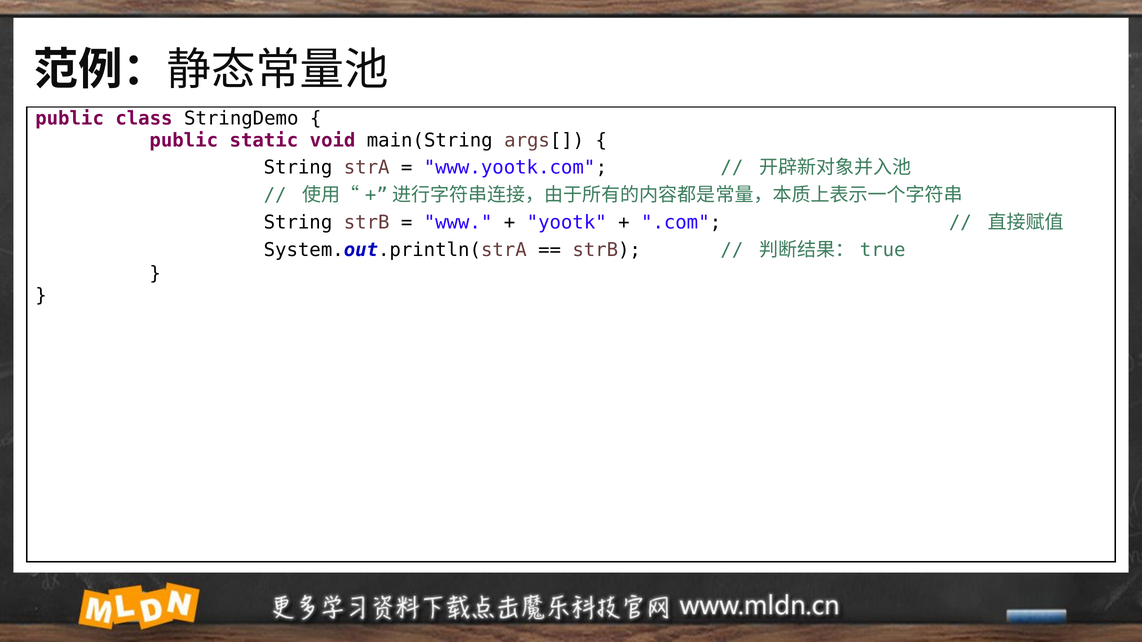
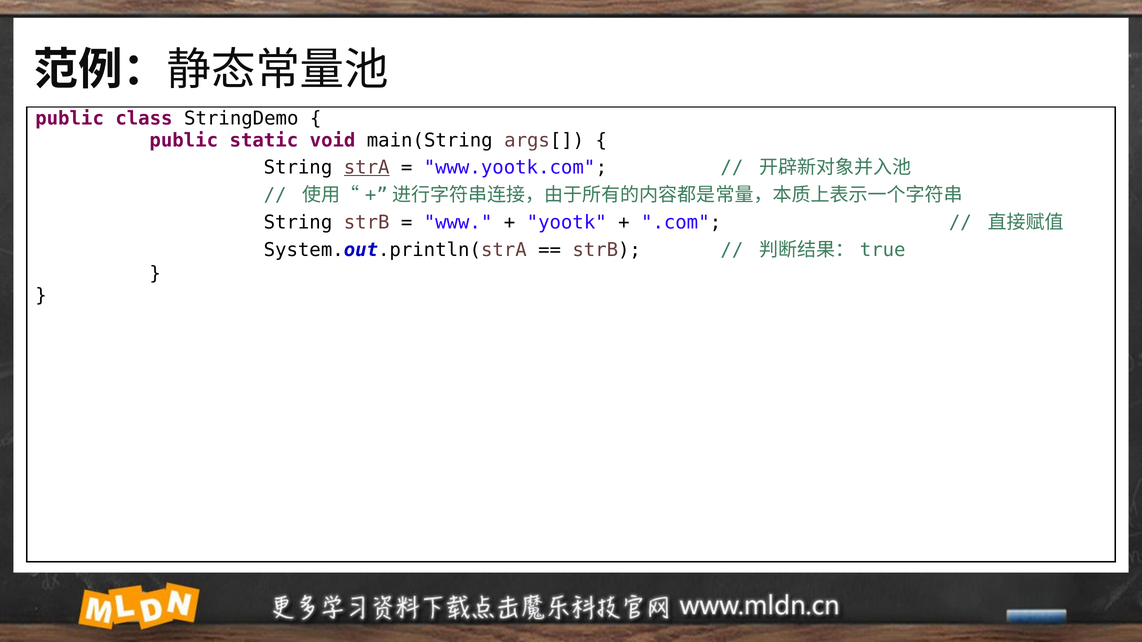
strA underline: none -> present (367, 167)
